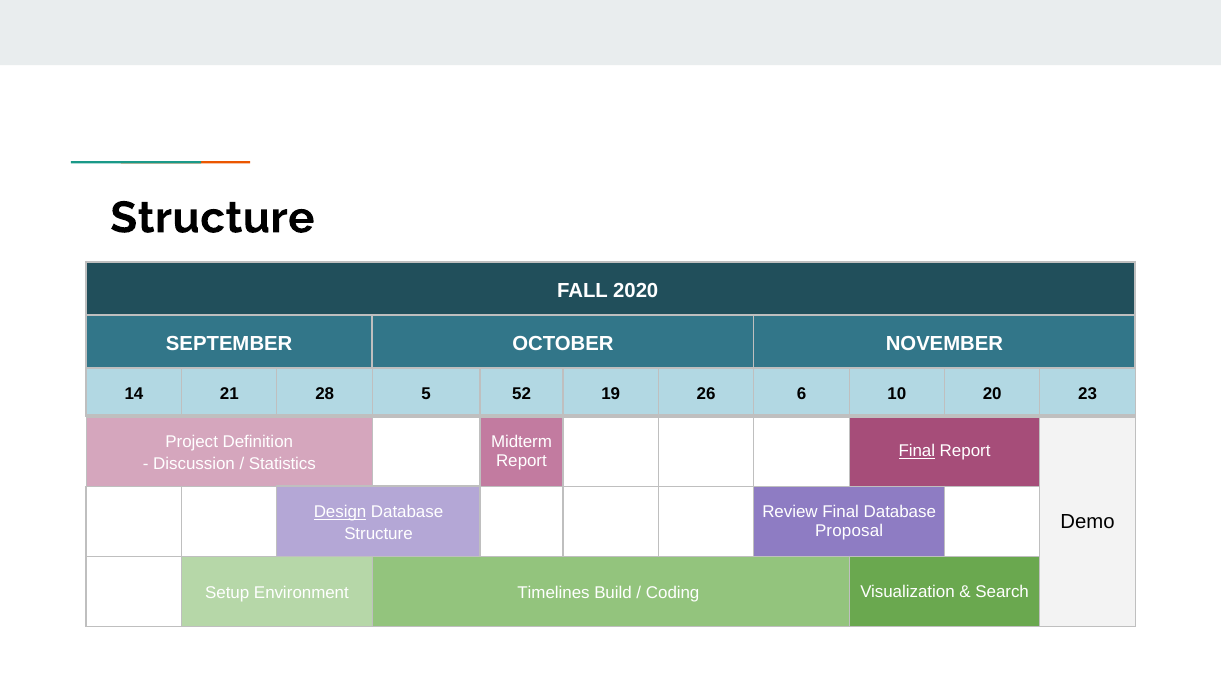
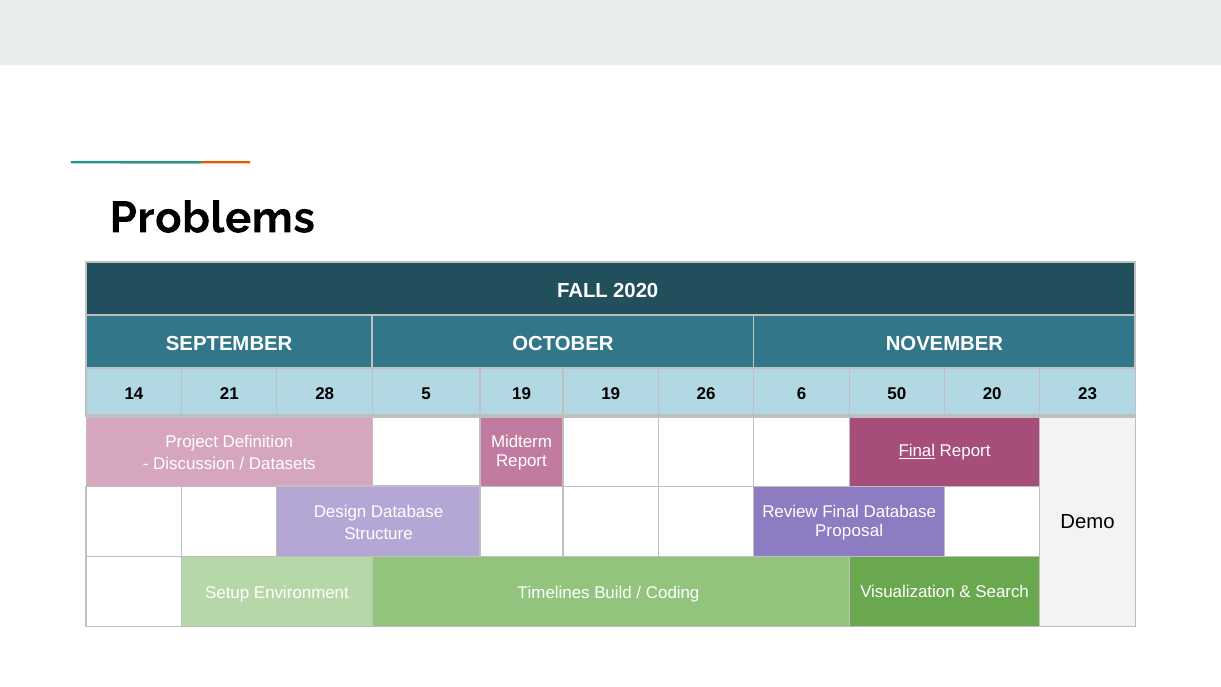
Structure: Structure -> Problems (212, 218)
5 52: 52 -> 19 (522, 393)
10: 10 -> 50 (897, 393)
Statistics: Statistics -> Datasets (282, 463)
Design underline: present -> none (340, 512)
